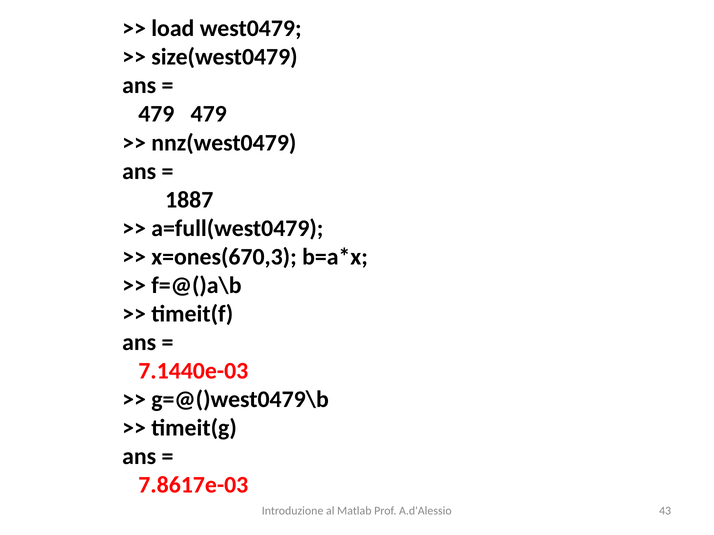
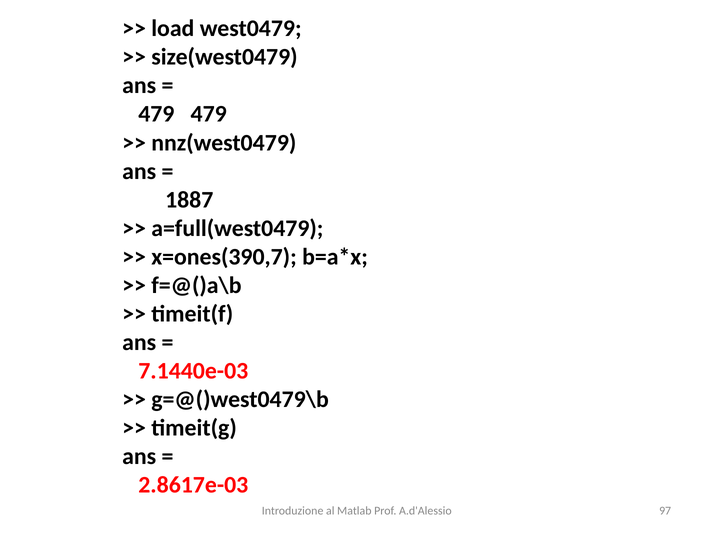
x=ones(670,3: x=ones(670,3 -> x=ones(390,7 (224, 257)
7.8617e-03: 7.8617e-03 -> 2.8617e-03 (193, 486)
43: 43 -> 97 (665, 511)
